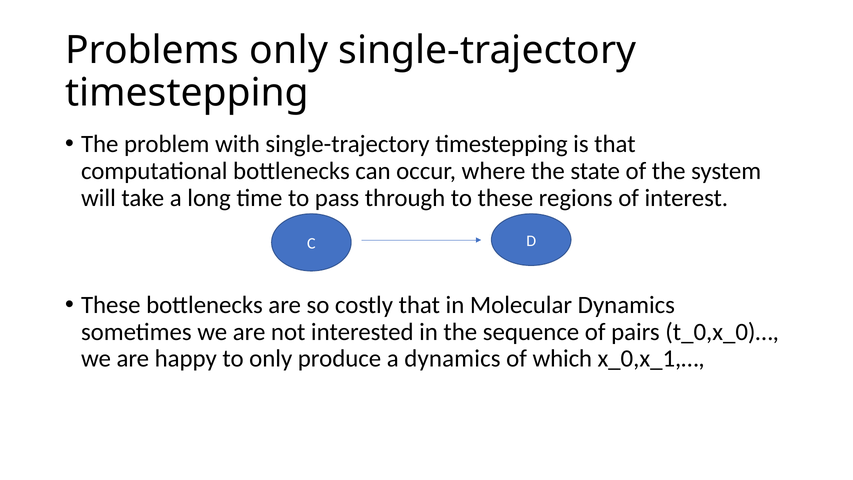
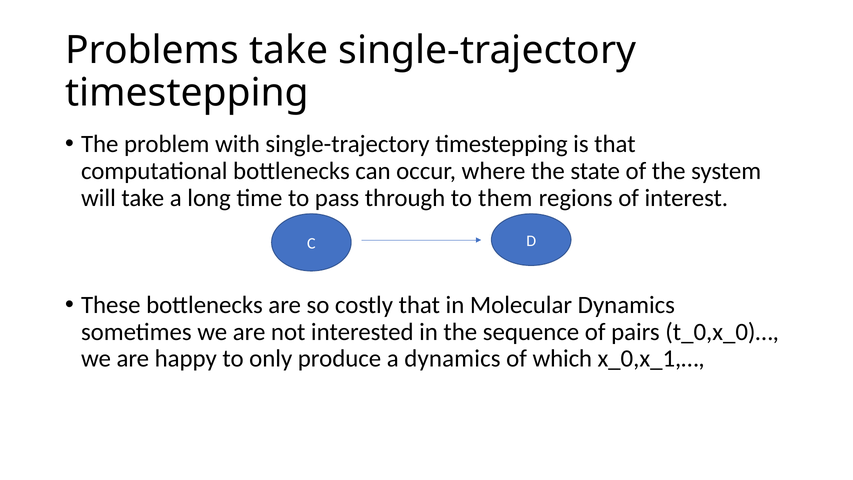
Problems only: only -> take (289, 51)
to these: these -> them (505, 198)
